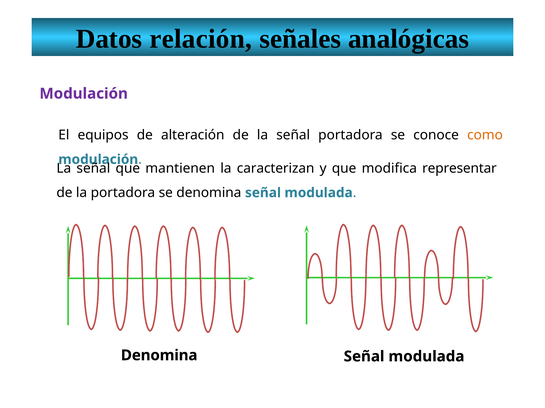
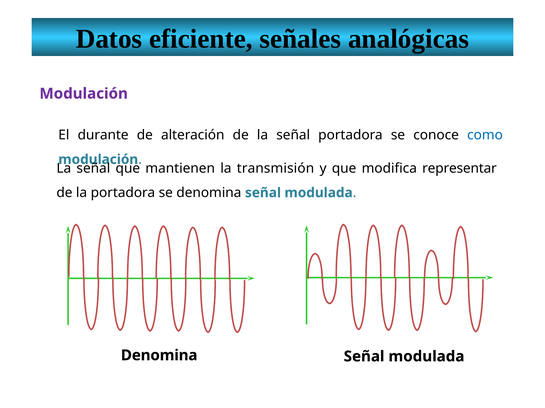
relación: relación -> eficiente (201, 39)
equipos: equipos -> durante (103, 135)
como colour: orange -> blue (485, 135)
caracterizan: caracterizan -> transmisión (275, 169)
